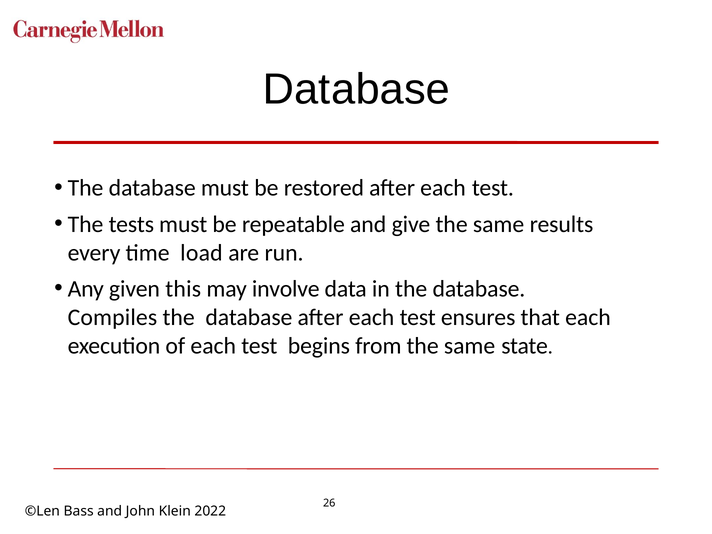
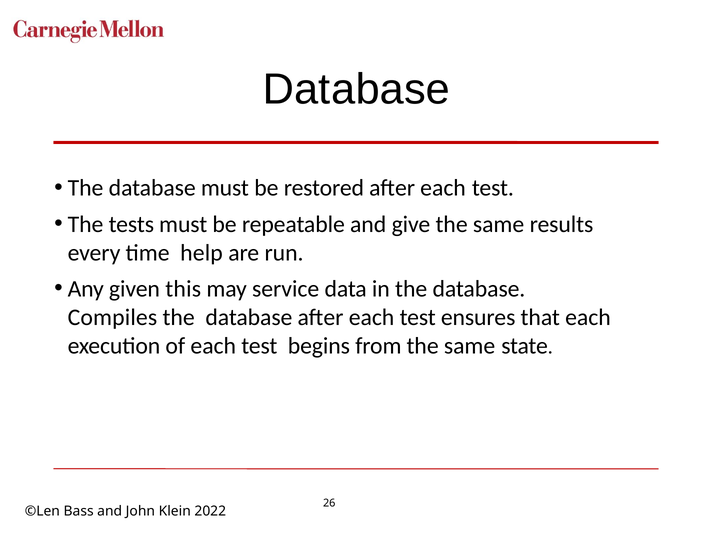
load: load -> help (202, 253)
involve: involve -> service (286, 289)
